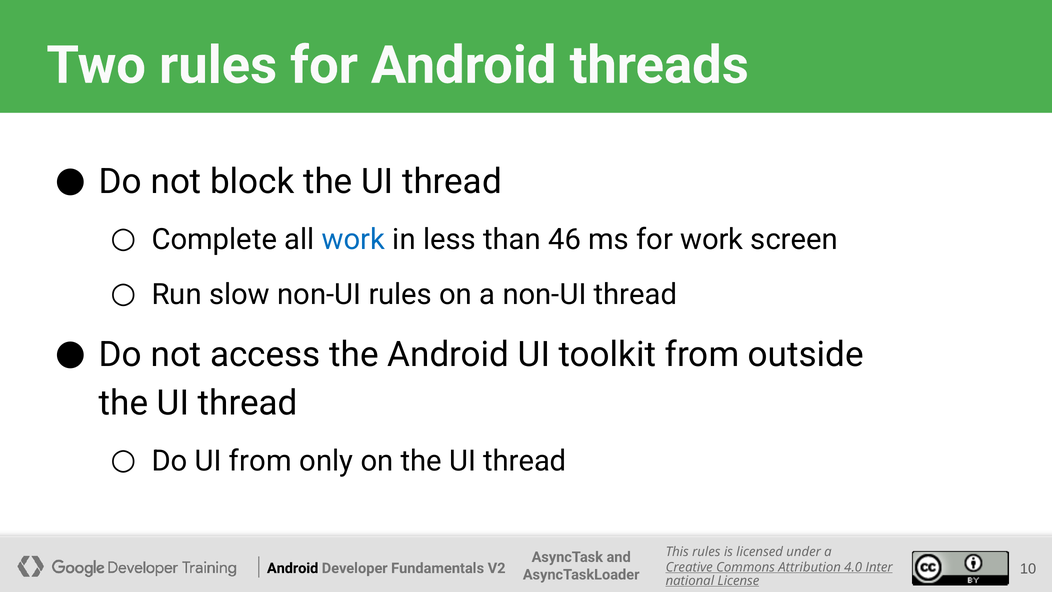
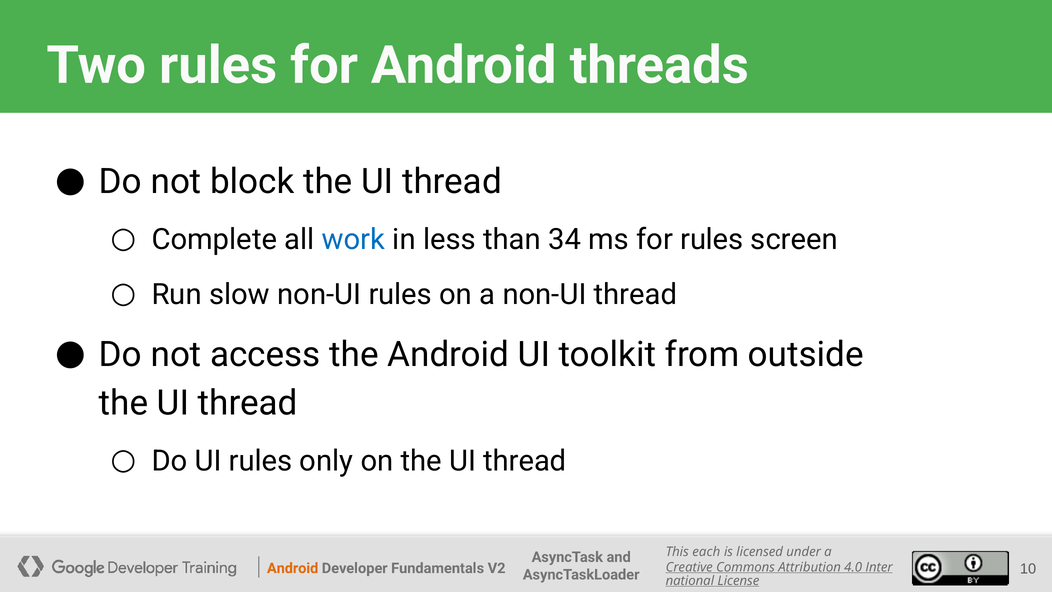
46: 46 -> 34 (565, 240)
for work: work -> rules (712, 240)
UI from: from -> rules (261, 461)
rules: rules -> each (706, 552)
Android colour: black -> orange (293, 568)
